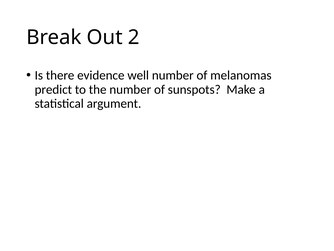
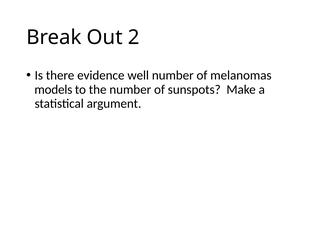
predict: predict -> models (53, 89)
